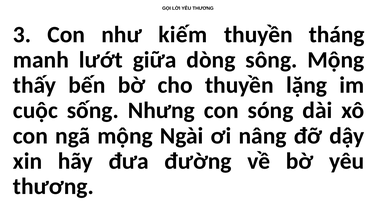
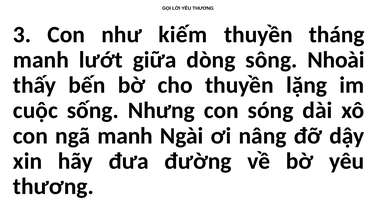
sông Mộng: Mộng -> Nhoài (336, 60)
ngã mộng: mộng -> manh (125, 136)
